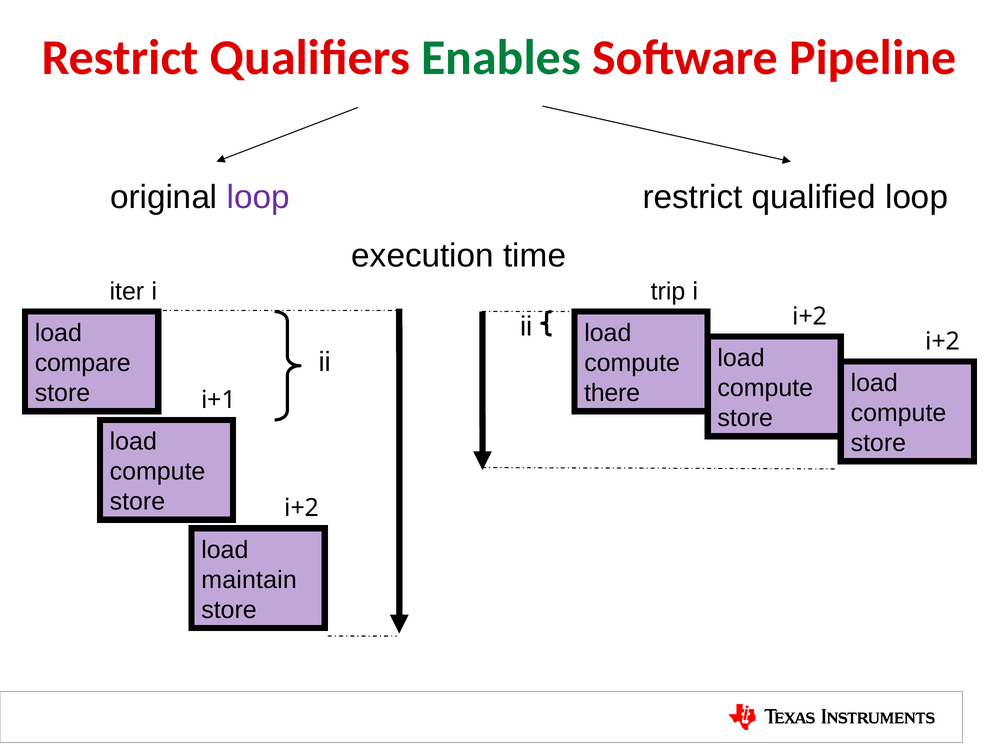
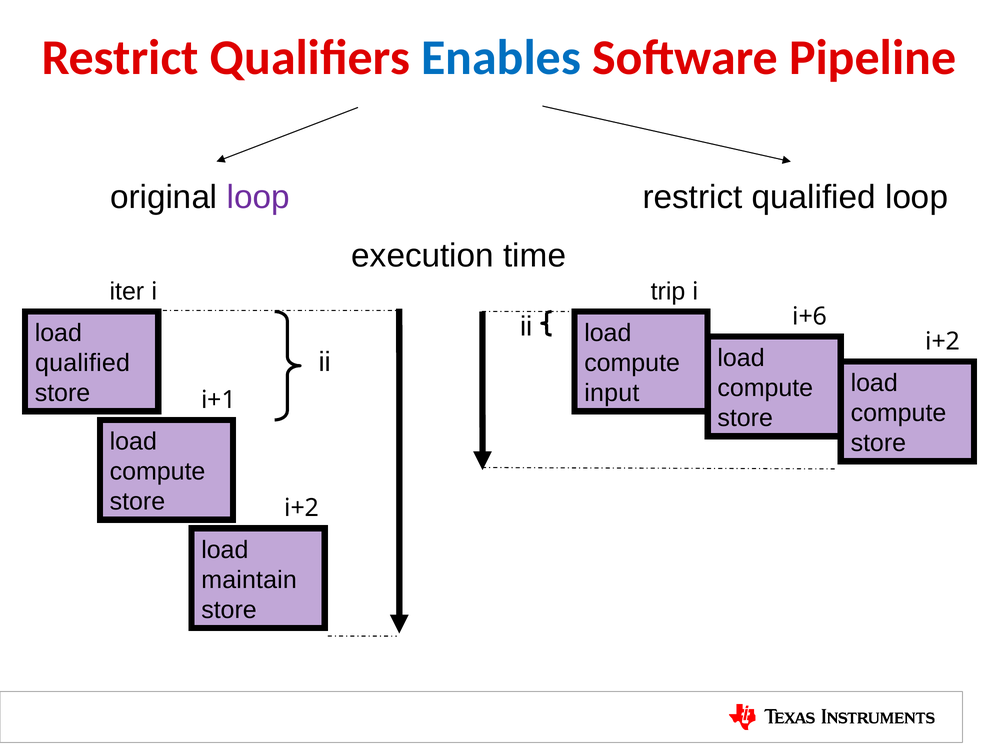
Enables colour: green -> blue (501, 58)
i+2: i+2 -> i+6 (810, 316)
compare: compare -> qualified (82, 363)
there: there -> input (612, 393)
